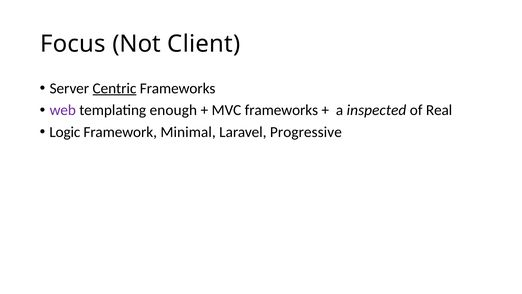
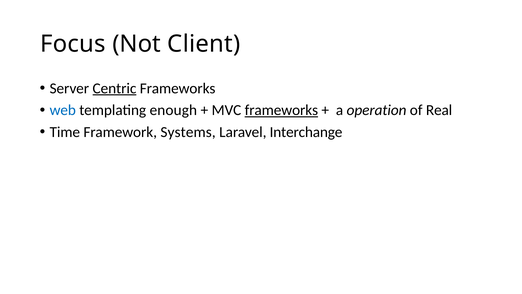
web colour: purple -> blue (63, 110)
frameworks underline: none -> present (281, 110)
inspected: inspected -> operation (377, 110)
Logic: Logic -> Time (65, 132)
Minimal: Minimal -> Systems (188, 132)
Progressive: Progressive -> Interchange (306, 132)
